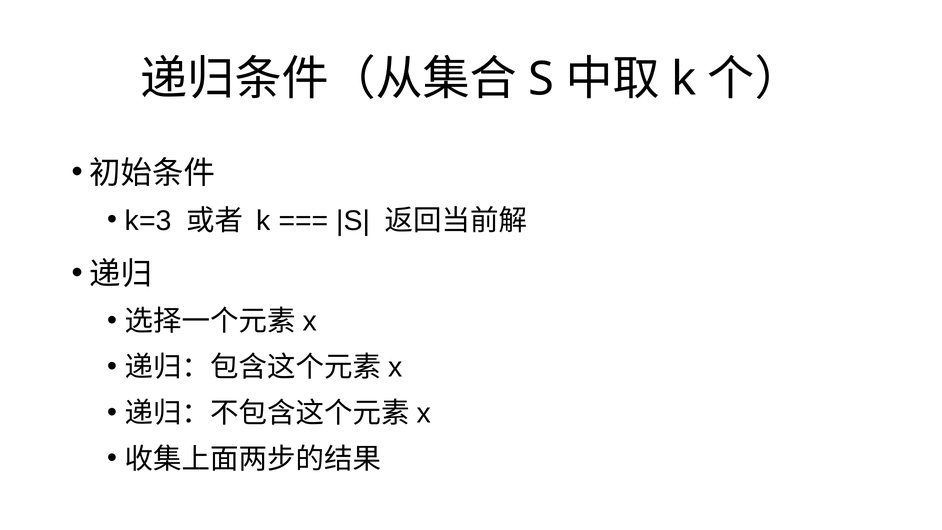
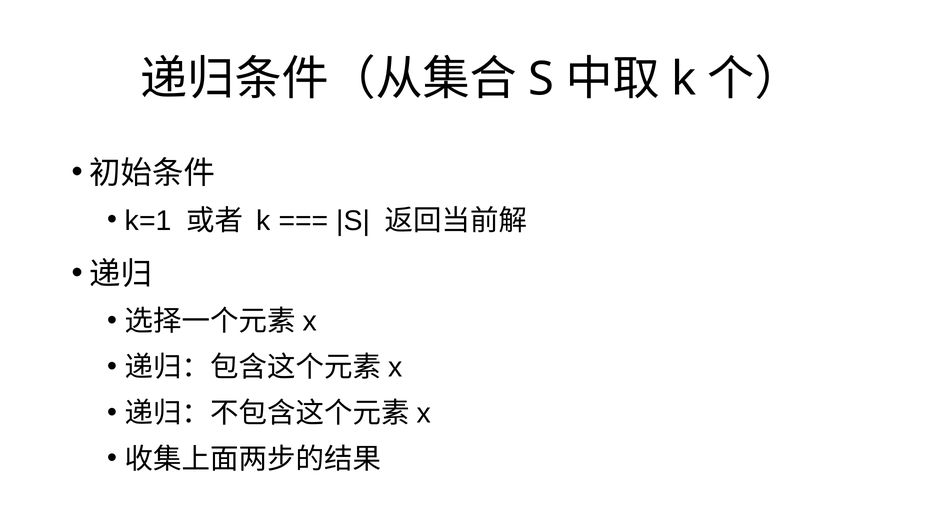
k=3: k=3 -> k=1 (148, 221)
